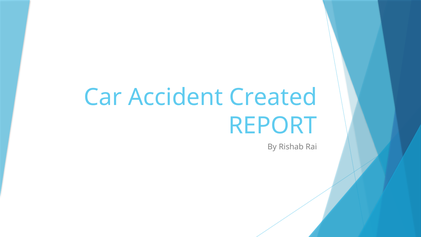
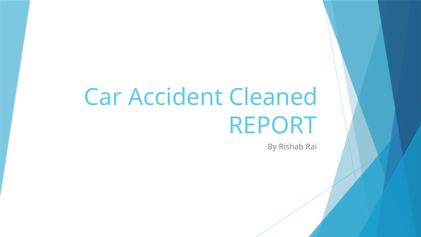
Created: Created -> Cleaned (273, 97)
